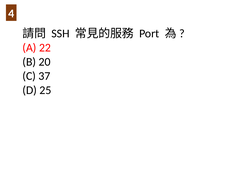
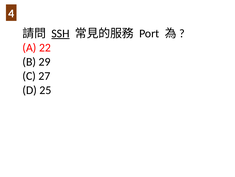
SSH underline: none -> present (60, 33)
20: 20 -> 29 (45, 62)
37: 37 -> 27 (44, 76)
